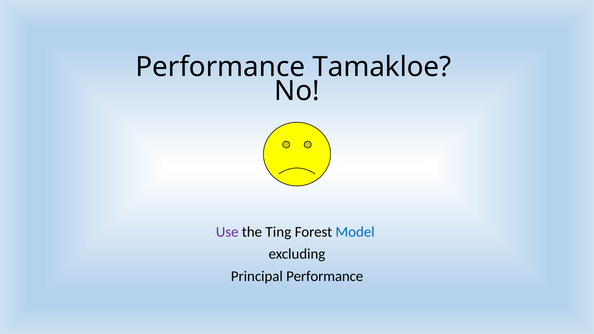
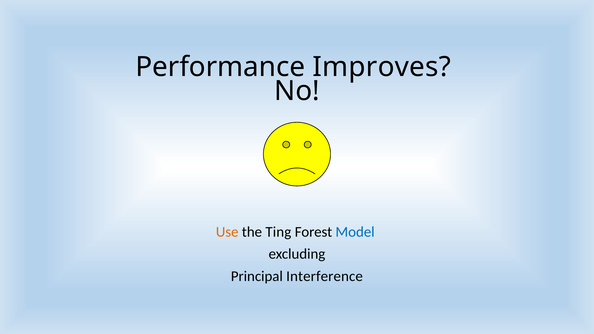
Tamakloe: Tamakloe -> Improves (382, 67)
Use colour: purple -> orange (227, 232)
Principal Performance: Performance -> Interference (325, 276)
